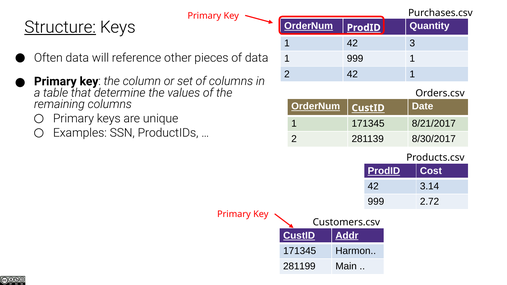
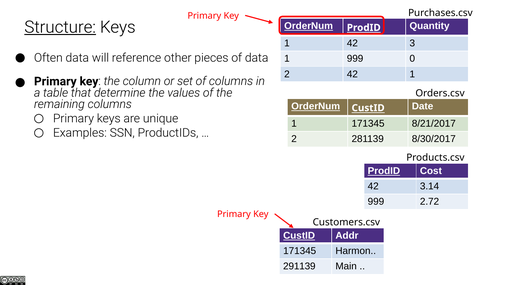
999 1: 1 -> 0 (412, 59)
Addr underline: present -> none (347, 236)
281199: 281199 -> 291139 (299, 267)
